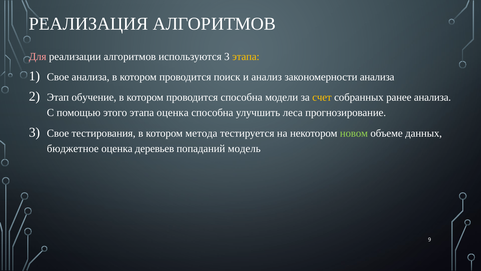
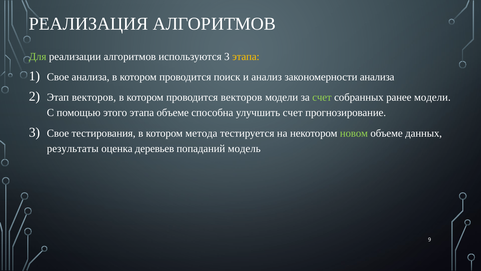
Для colour: pink -> light green (38, 56)
Этап обучение: обучение -> векторов (94, 97)
проводится способна: способна -> векторов (241, 97)
счет colour: yellow -> light green (322, 97)
ранее анализа: анализа -> модели (432, 97)
этапа оценка: оценка -> объеме (173, 113)
улучшить леса: леса -> счет (293, 113)
бюджетное: бюджетное -> результаты (73, 148)
